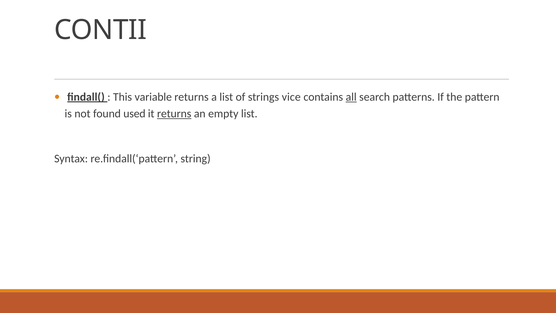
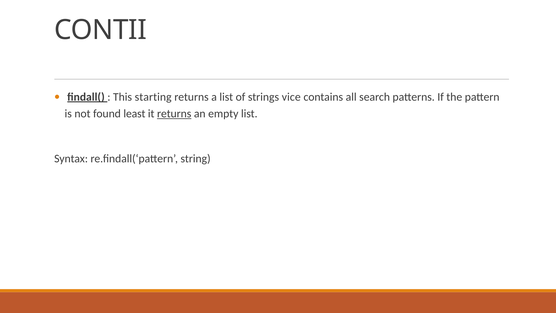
variable: variable -> starting (153, 97)
all underline: present -> none (351, 97)
used: used -> least (134, 114)
